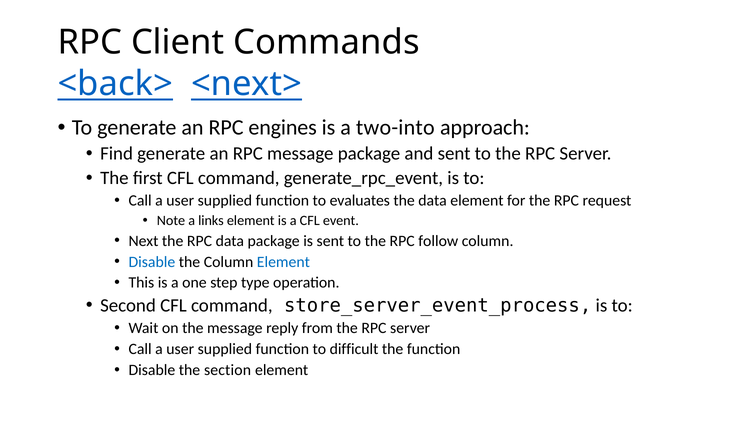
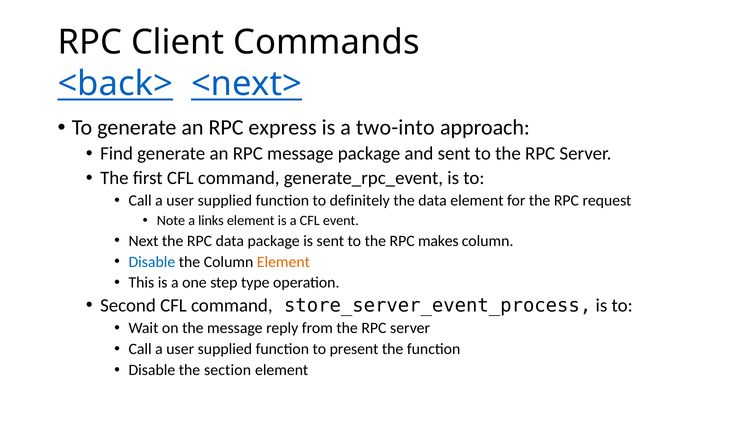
engines: engines -> express (283, 128)
evaluates: evaluates -> definitely (360, 201)
follow: follow -> makes (438, 241)
Element colour: blue -> orange (283, 262)
difficult: difficult -> present (354, 349)
